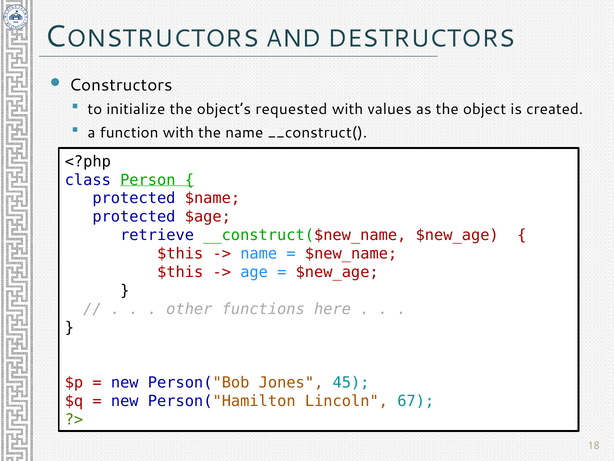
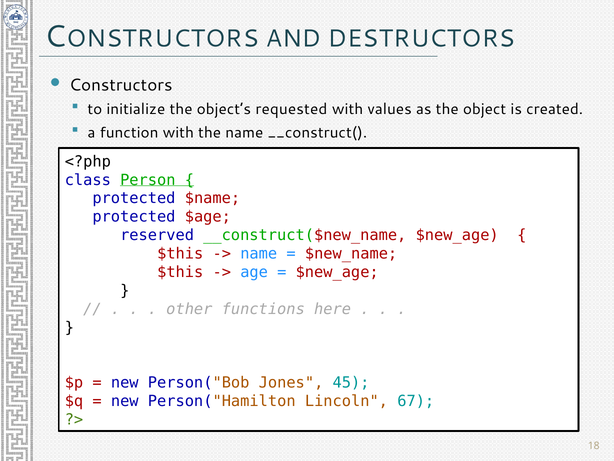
retrieve: retrieve -> reserved (157, 235)
